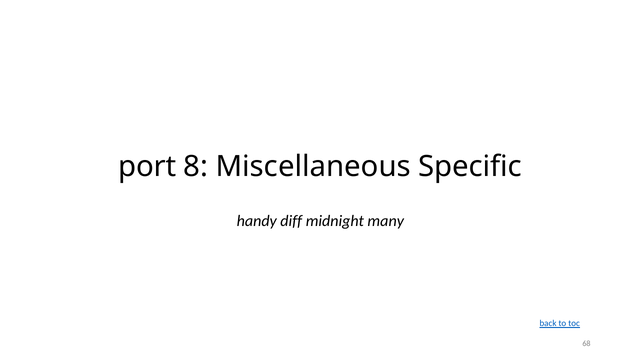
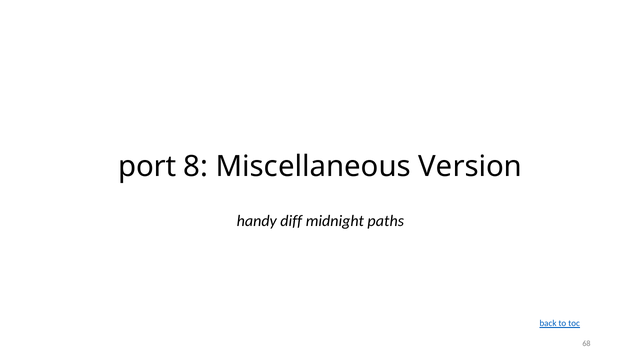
Specific: Specific -> Version (470, 167)
many: many -> paths (386, 222)
